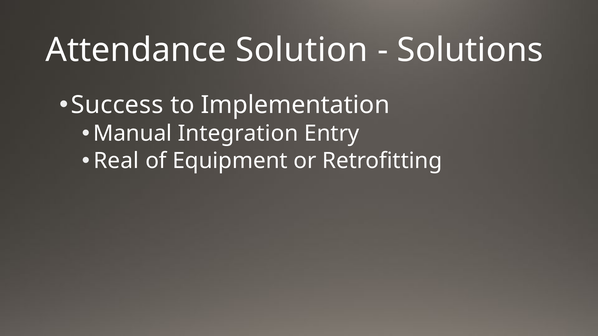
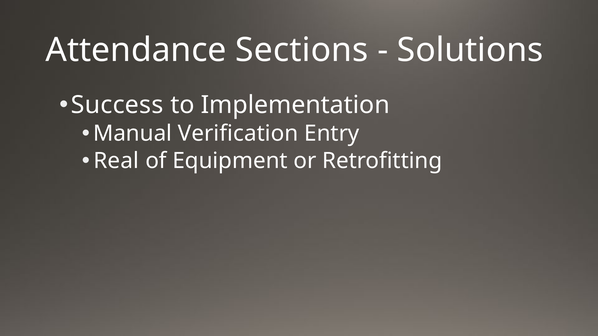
Solution: Solution -> Sections (302, 50)
Integration: Integration -> Verification (238, 134)
